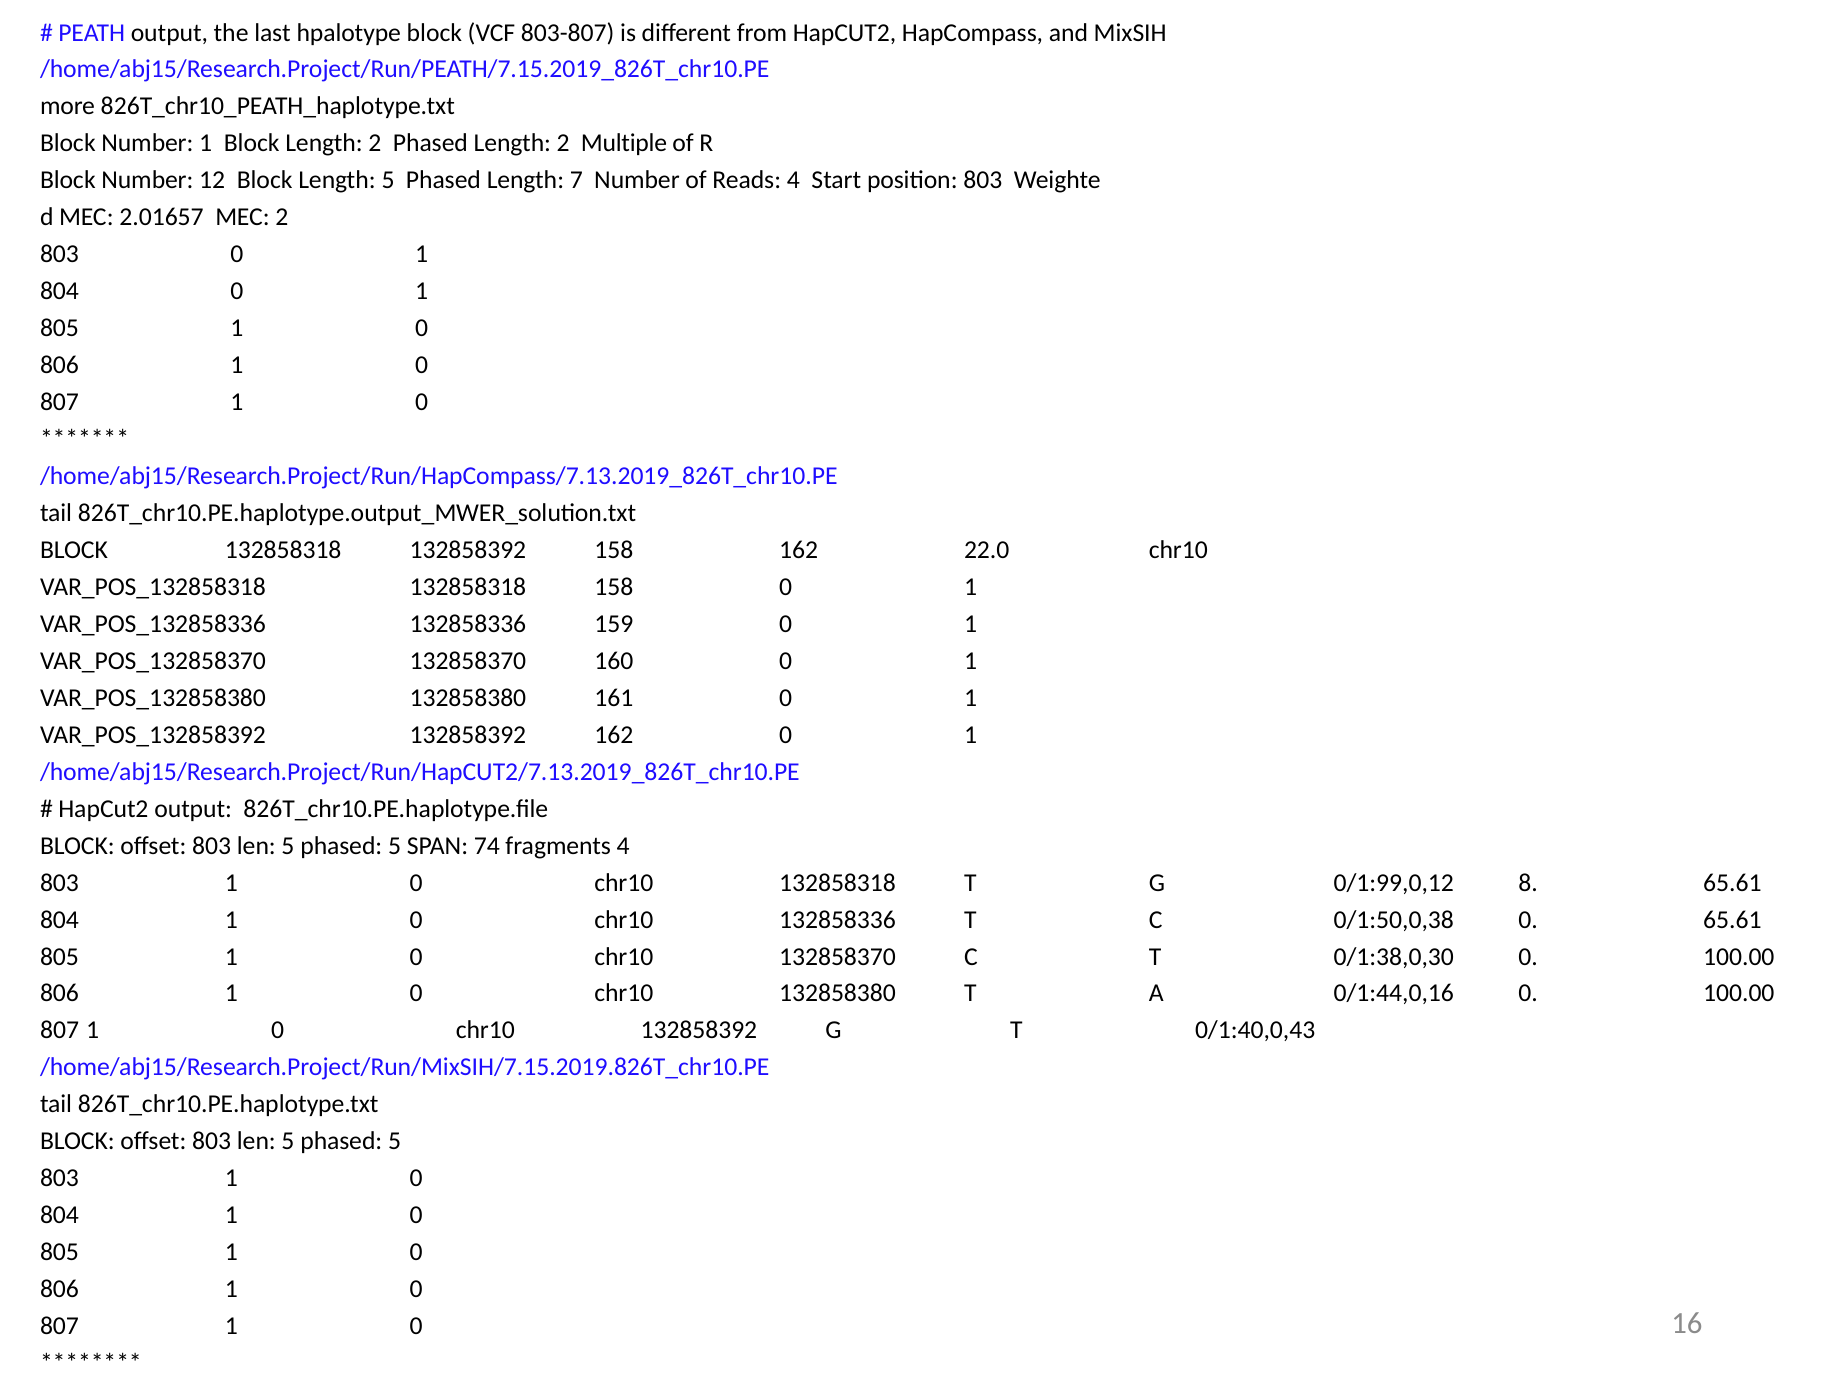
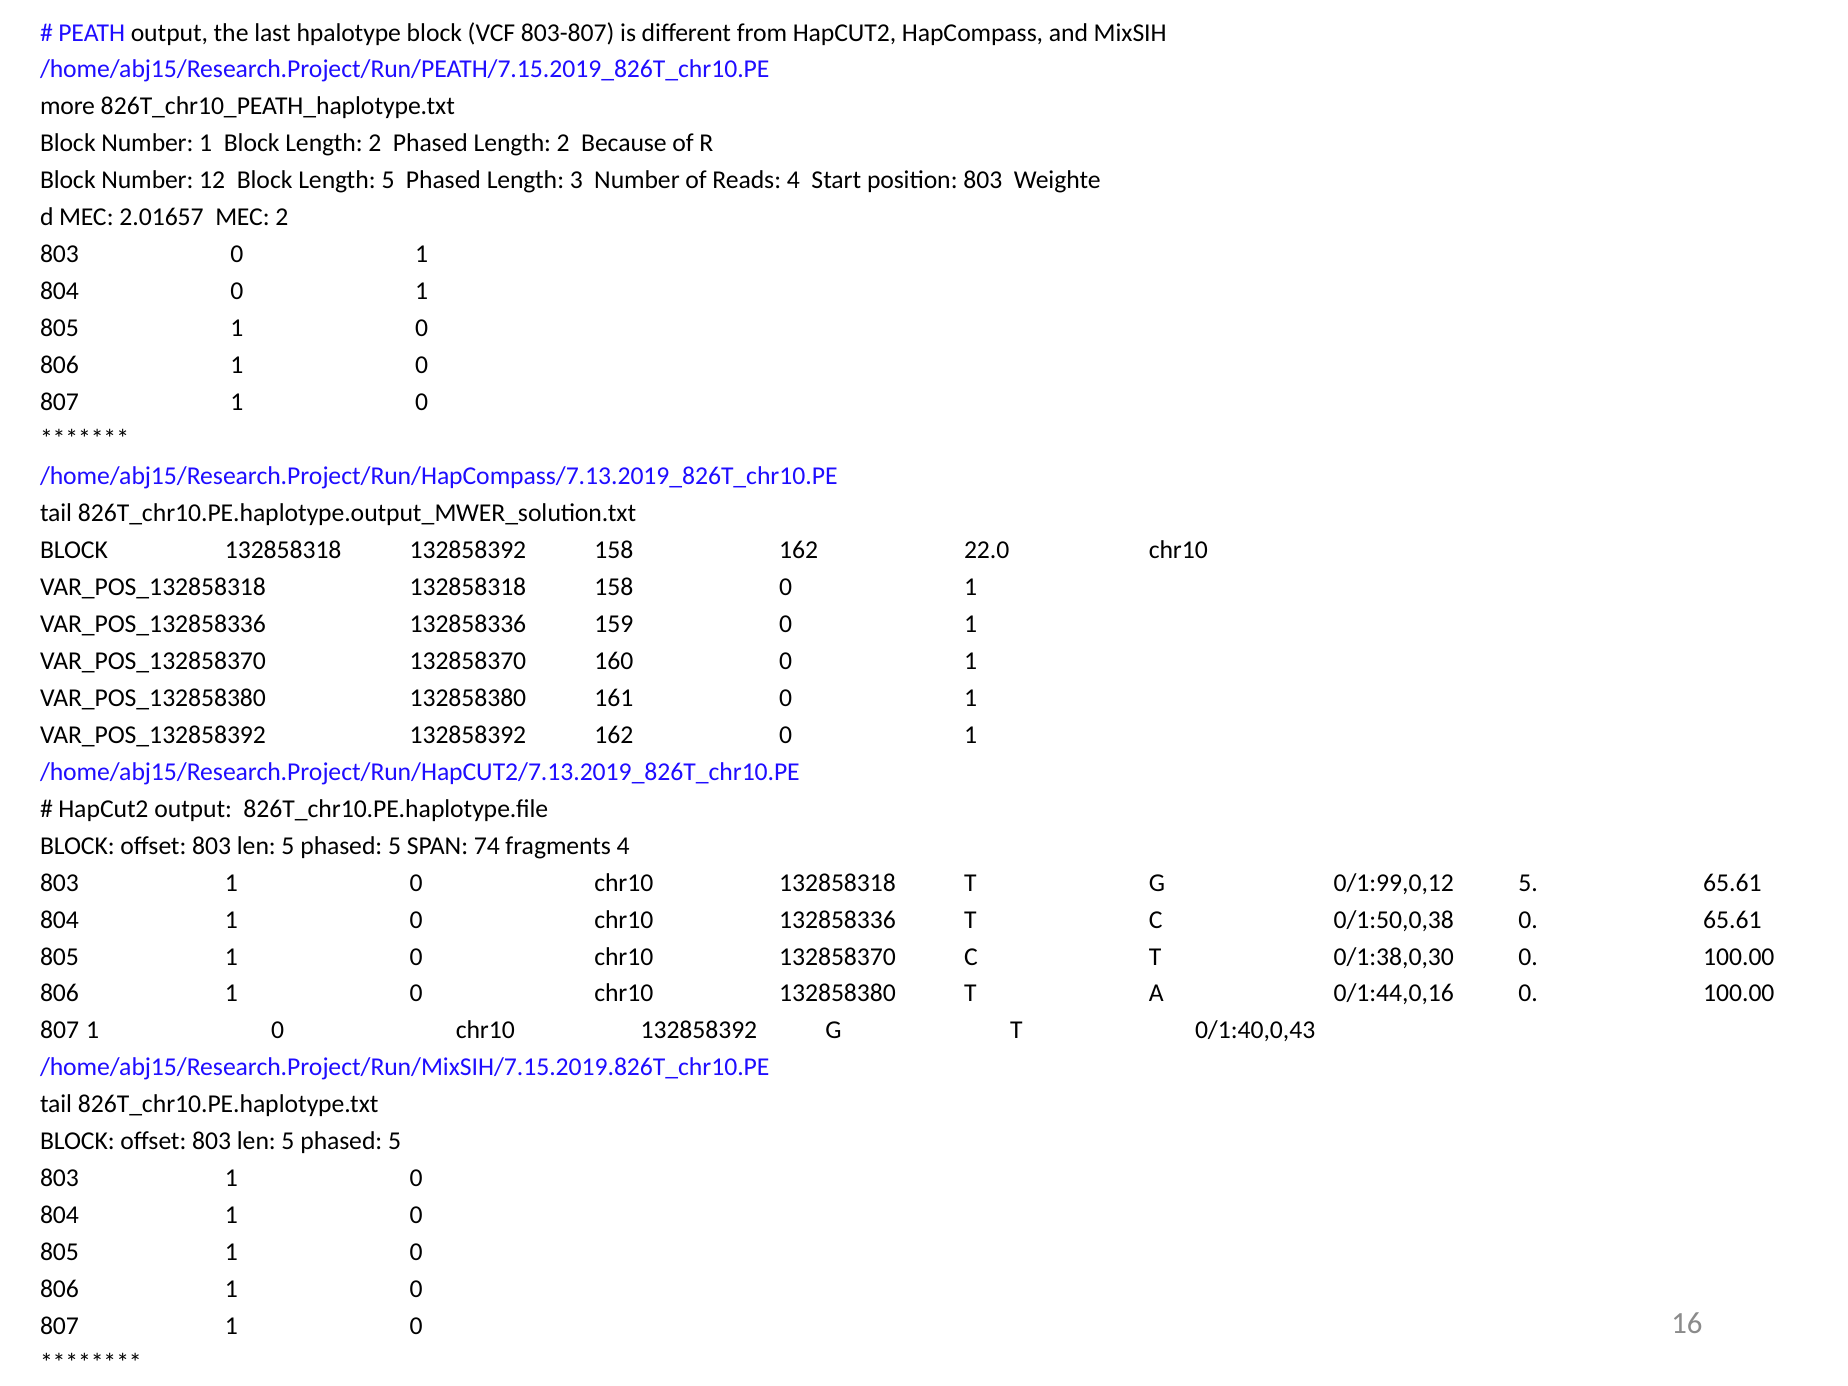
Multiple: Multiple -> Because (624, 143)
7: 7 -> 3 (576, 180)
0/1:99,0,12 8: 8 -> 5 (1528, 883)
